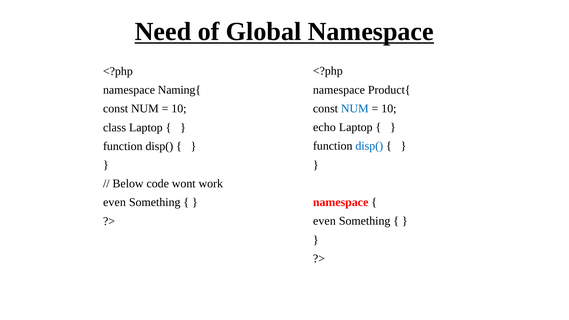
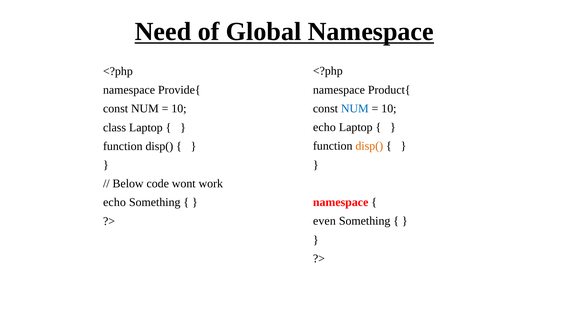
Naming{: Naming{ -> Provide{ (179, 90)
disp( colour: blue -> orange (369, 146)
even: even -> echo (114, 202)
